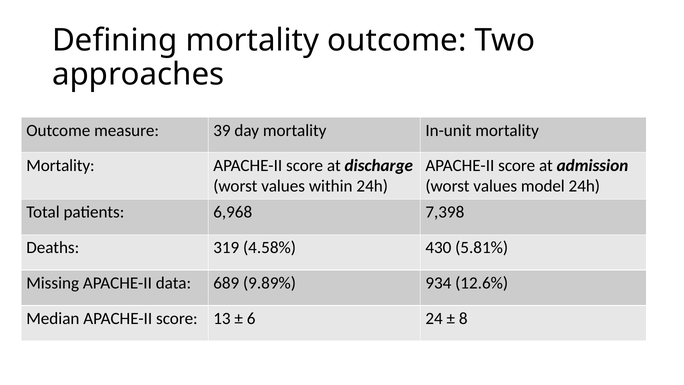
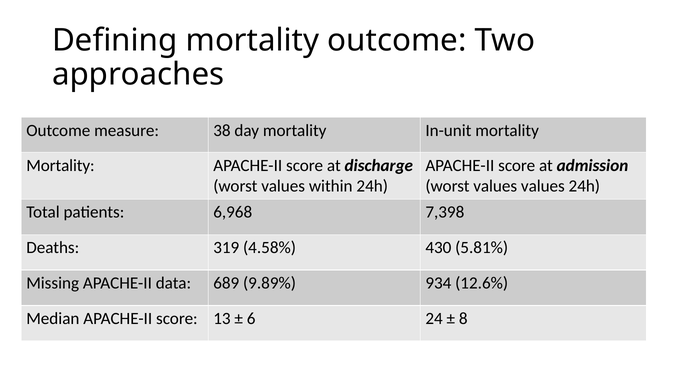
39: 39 -> 38 (222, 130)
values model: model -> values (543, 186)
